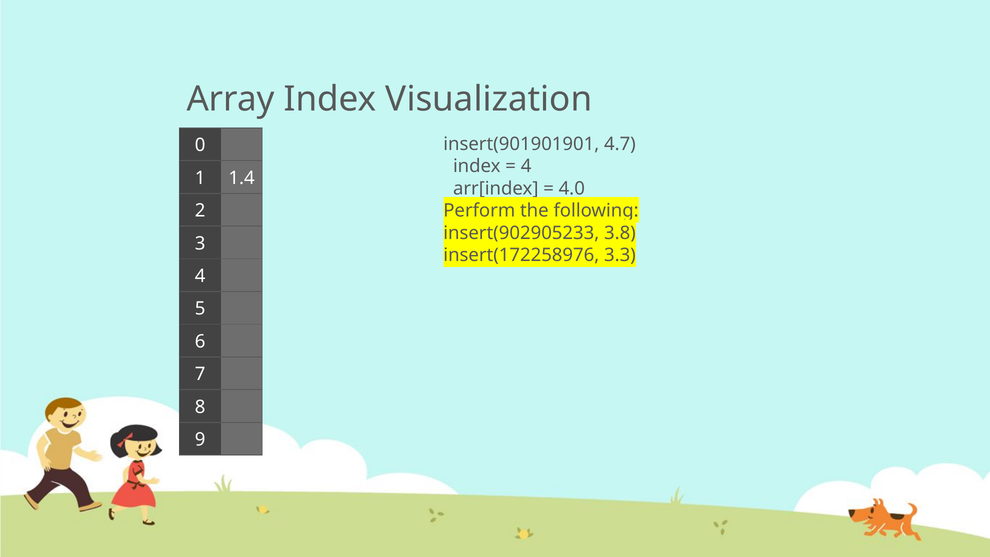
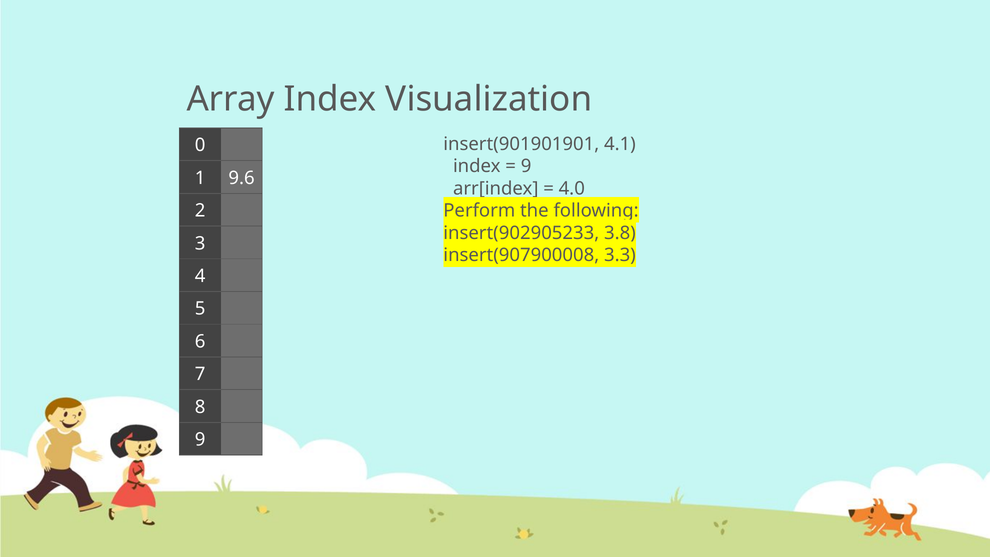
4.7: 4.7 -> 4.1 (620, 144)
4: 4 -> 9 (526, 166)
1.4: 1.4 -> 9.6 (242, 178)
insert(172258976: insert(172258976 -> insert(907900008 (521, 255)
